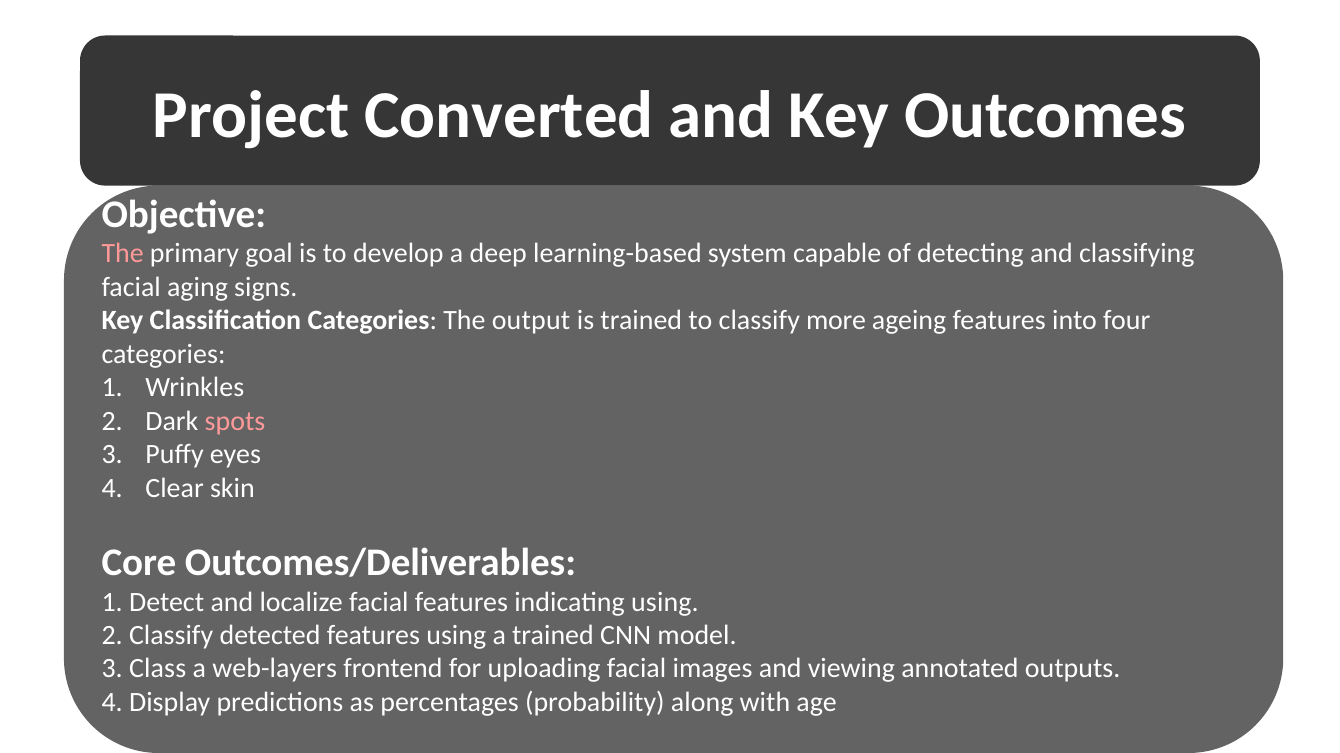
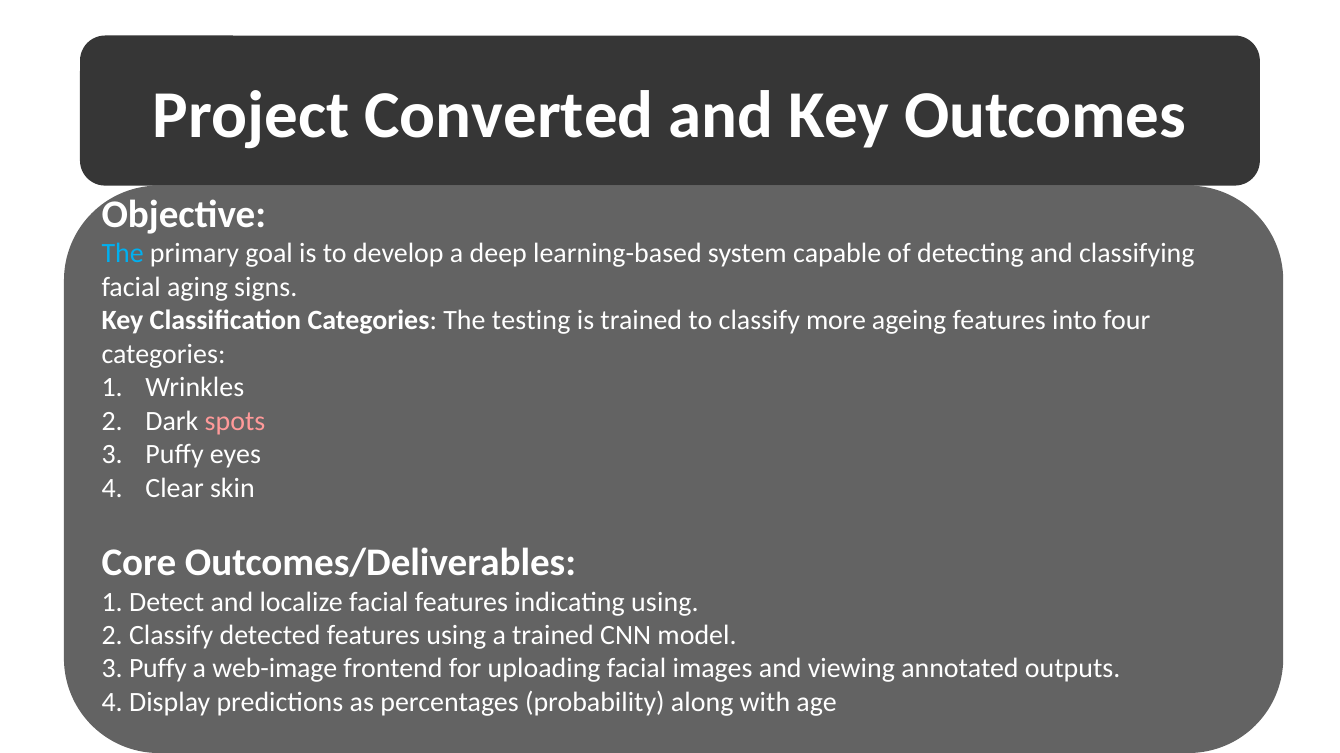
The colour: pink -> light blue (123, 254)
output: output -> testing (531, 321)
Class: Class -> Puffy (158, 669)
web-layers: web-layers -> web-image (275, 669)
